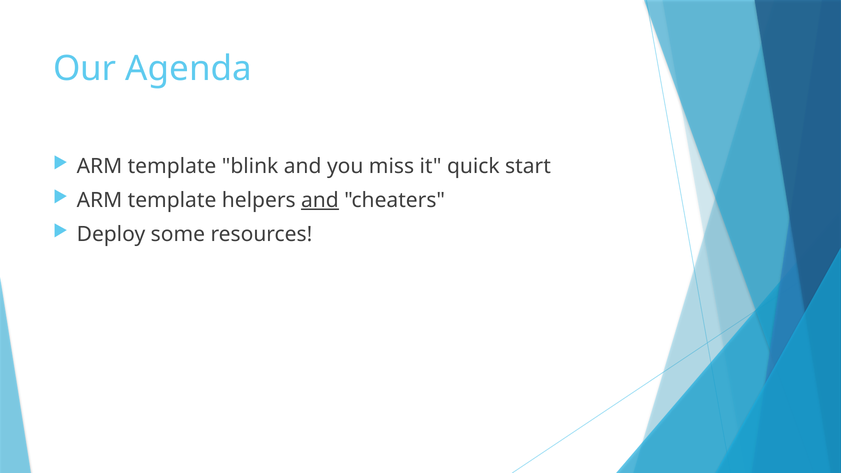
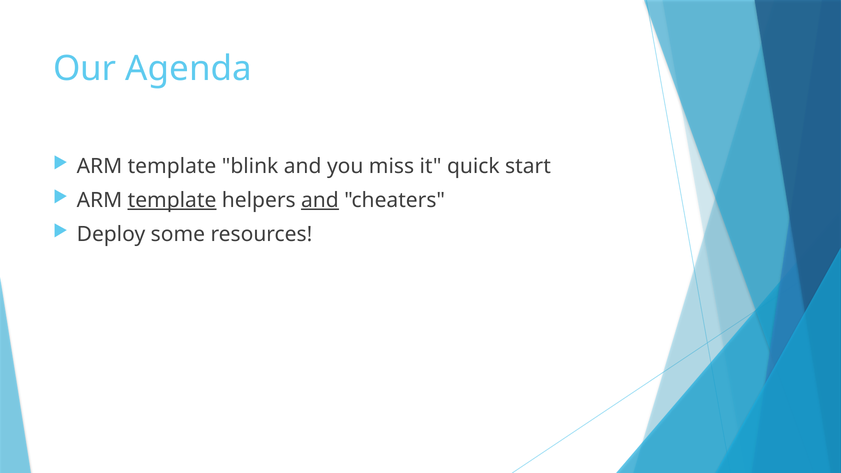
template underline: none -> present (172, 200)
